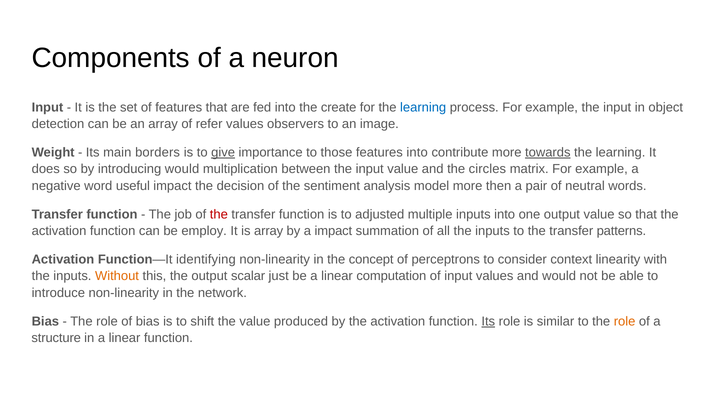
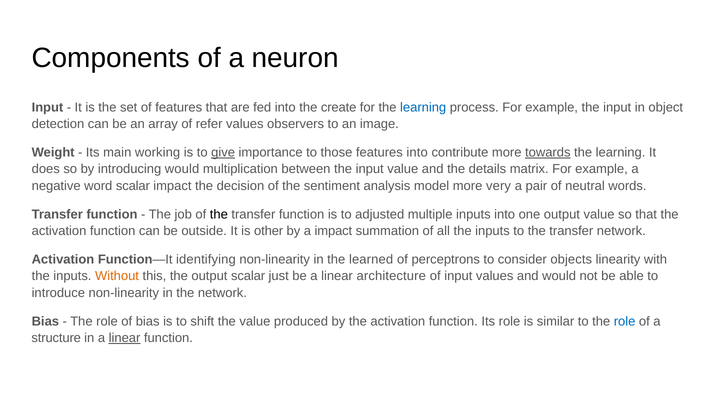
borders: borders -> working (158, 153)
circles: circles -> details (487, 169)
word useful: useful -> scalar (133, 186)
then: then -> very (499, 186)
the colour: red -> black (219, 215)
employ: employ -> outside (204, 231)
is array: array -> other (269, 231)
transfer patterns: patterns -> network (621, 231)
concept: concept -> learned (371, 260)
context: context -> objects (571, 260)
computation: computation -> architecture (391, 276)
Its underline: present -> none (488, 322)
role colour: orange -> blue (625, 322)
linear underline: none -> present (125, 338)
